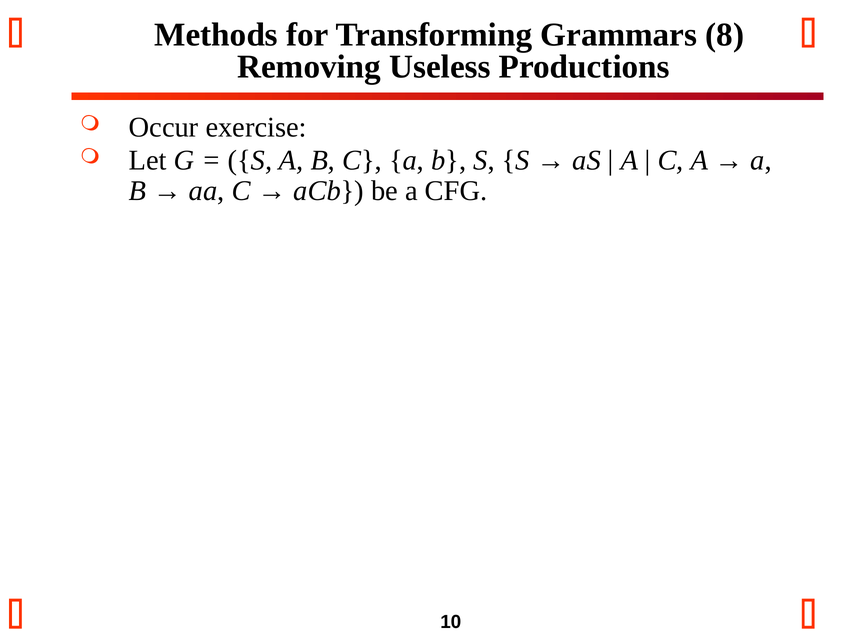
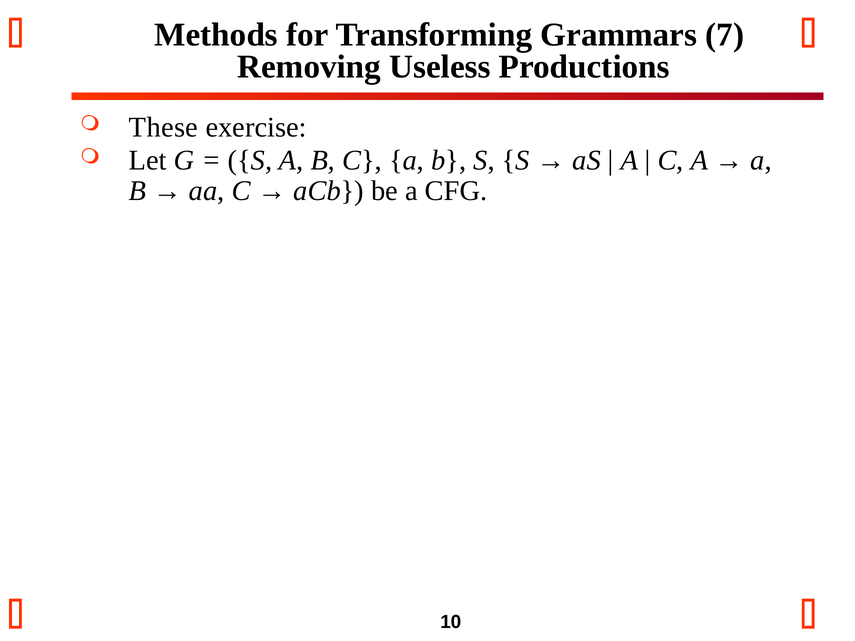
8: 8 -> 7 (725, 35)
Occur: Occur -> These (164, 127)
